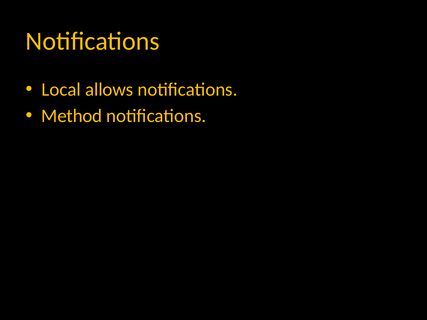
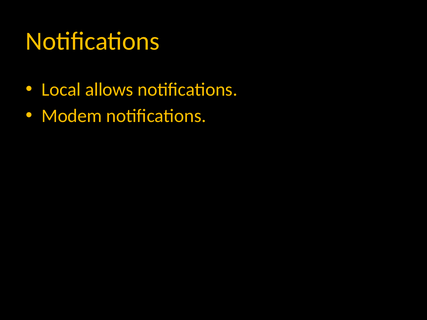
Method: Method -> Modem (72, 116)
